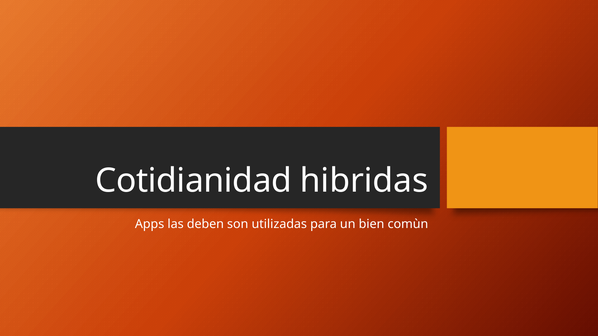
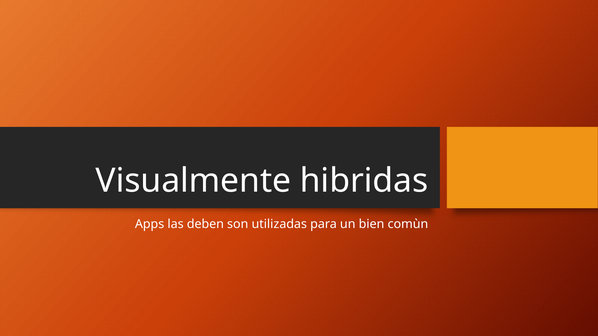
Cotidianidad: Cotidianidad -> Visualmente (193, 181)
